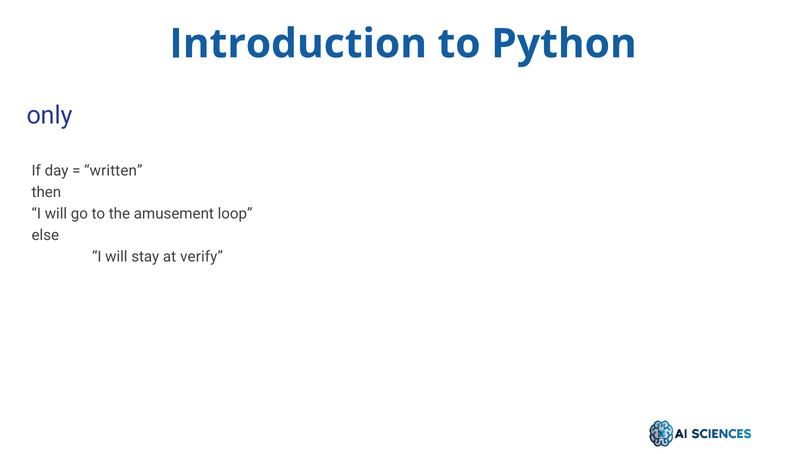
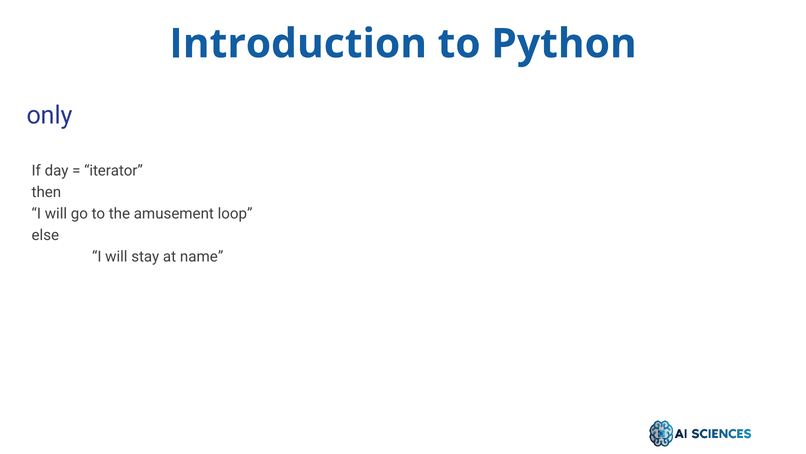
written: written -> iterator (113, 171)
verify: verify -> name (202, 256)
